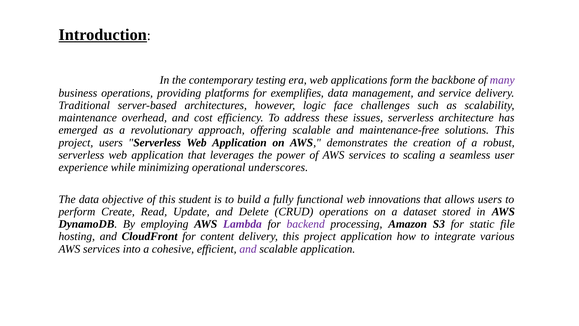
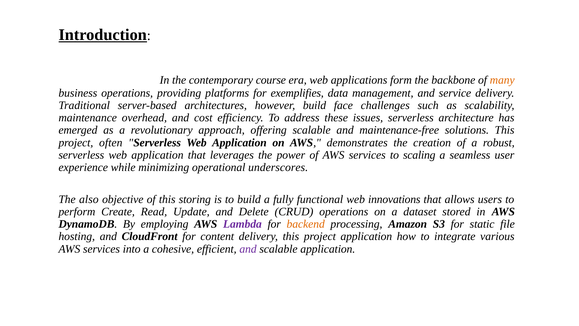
testing: testing -> course (271, 80)
many colour: purple -> orange (502, 80)
however logic: logic -> build (315, 105)
project users: users -> often (111, 142)
The data: data -> also (89, 199)
student: student -> storing (195, 199)
backend colour: purple -> orange (306, 224)
